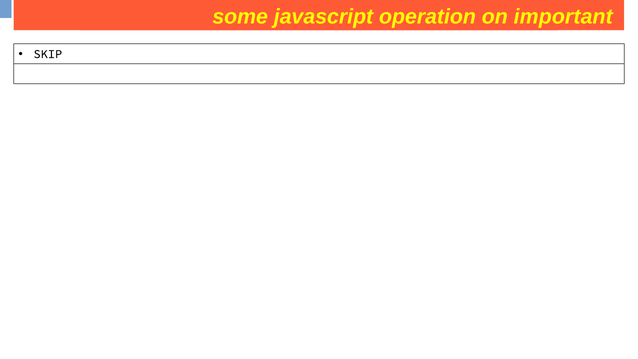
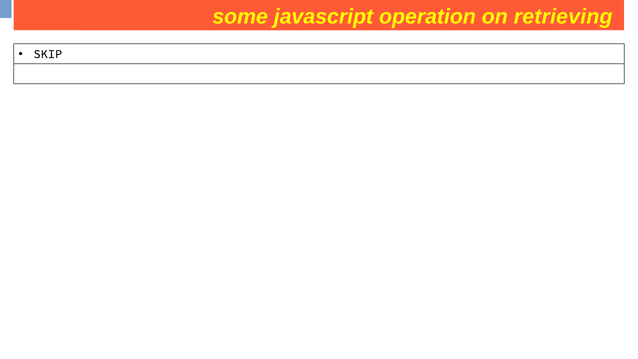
important: important -> retrieving (563, 17)
